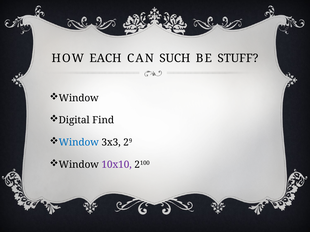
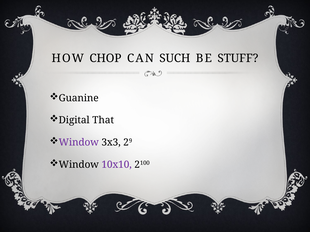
EACH: EACH -> CHOP (105, 58)
Window: Window -> Guanine (79, 98)
Find: Find -> That (103, 120)
Window colour: blue -> purple (79, 143)
